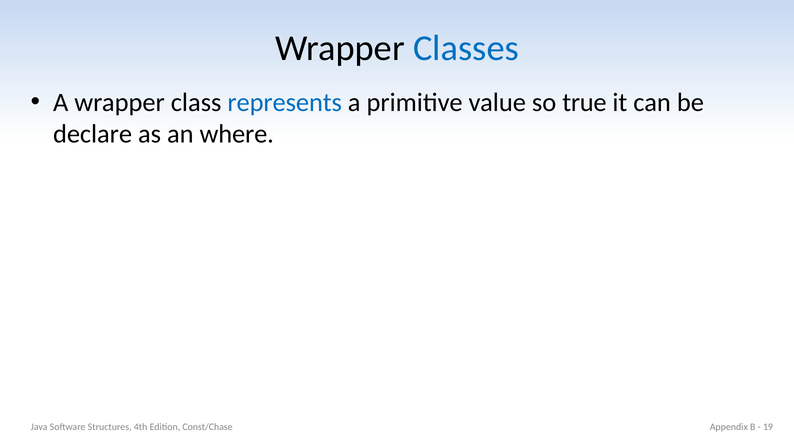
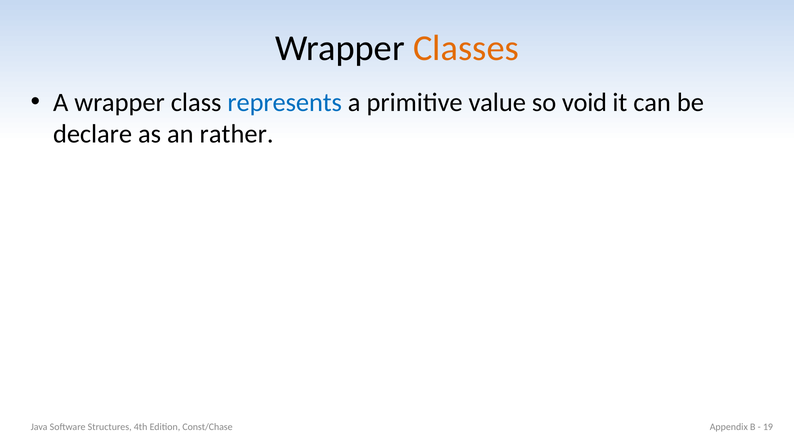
Classes colour: blue -> orange (466, 48)
true: true -> void (584, 102)
where: where -> rather (237, 134)
